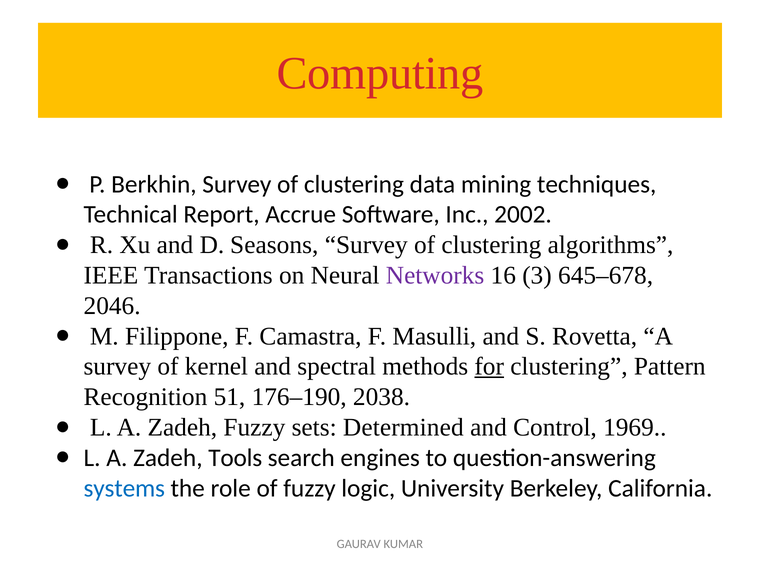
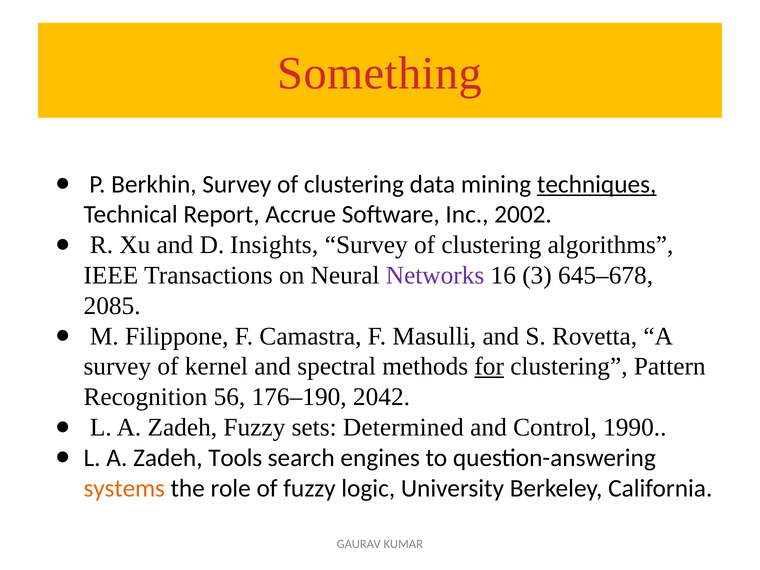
Computing: Computing -> Something (380, 74)
techniques underline: none -> present (597, 184)
Seasons: Seasons -> Insights (274, 245)
2046: 2046 -> 2085 (112, 306)
51: 51 -> 56 (229, 397)
2038: 2038 -> 2042 (382, 397)
1969: 1969 -> 1990 (635, 427)
systems colour: blue -> orange (124, 488)
